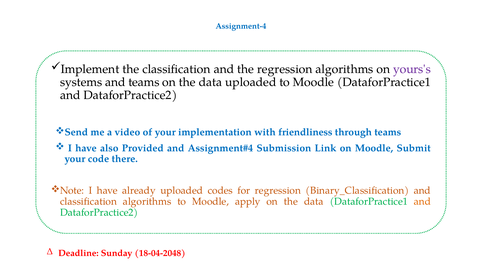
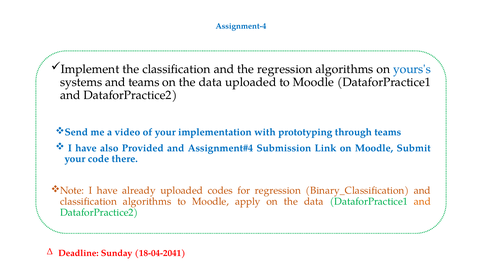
yours's colour: purple -> blue (412, 69)
friendliness: friendliness -> prototyping (305, 132)
18-04-2048: 18-04-2048 -> 18-04-2041 (160, 253)
